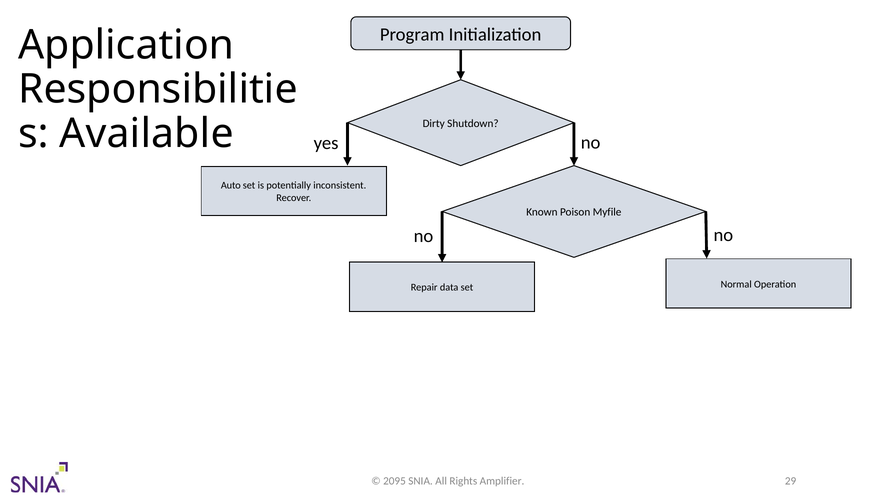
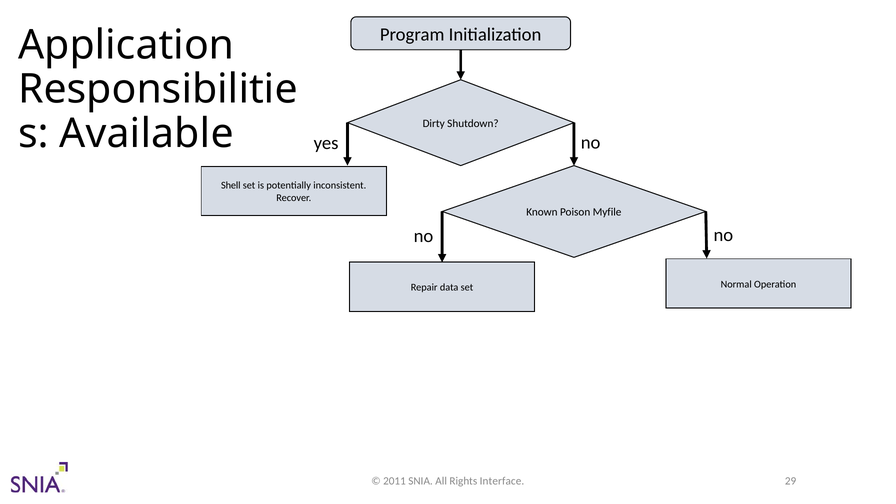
Auto: Auto -> Shell (231, 186)
2095: 2095 -> 2011 (394, 481)
Amplifier: Amplifier -> Interface (502, 481)
